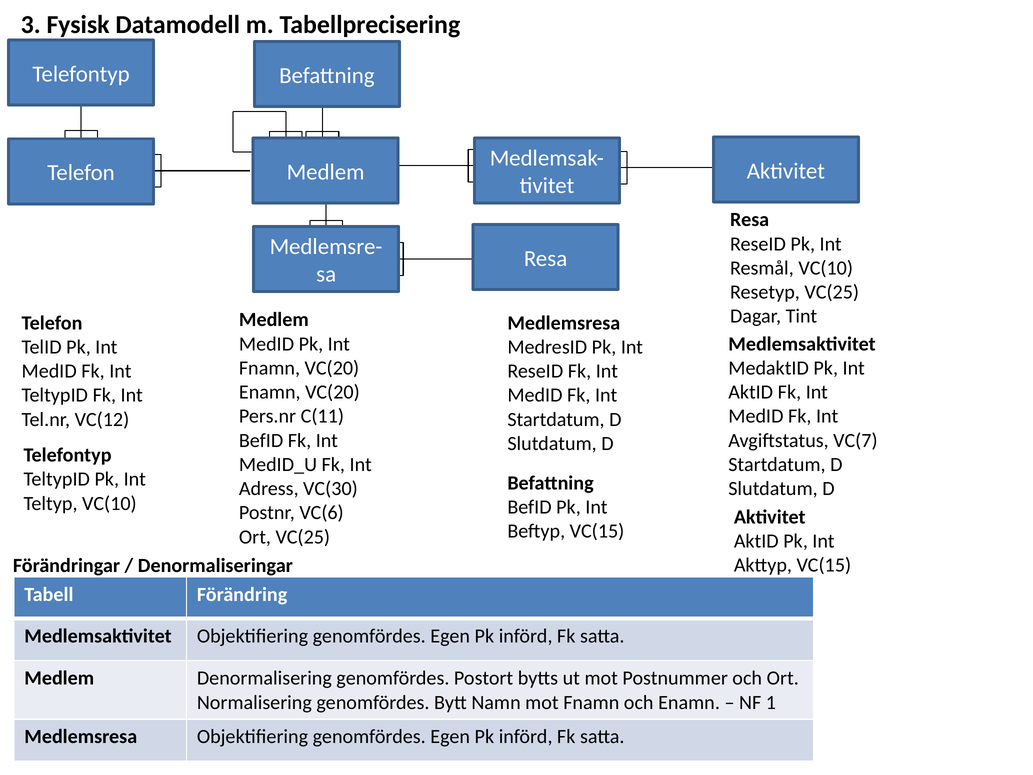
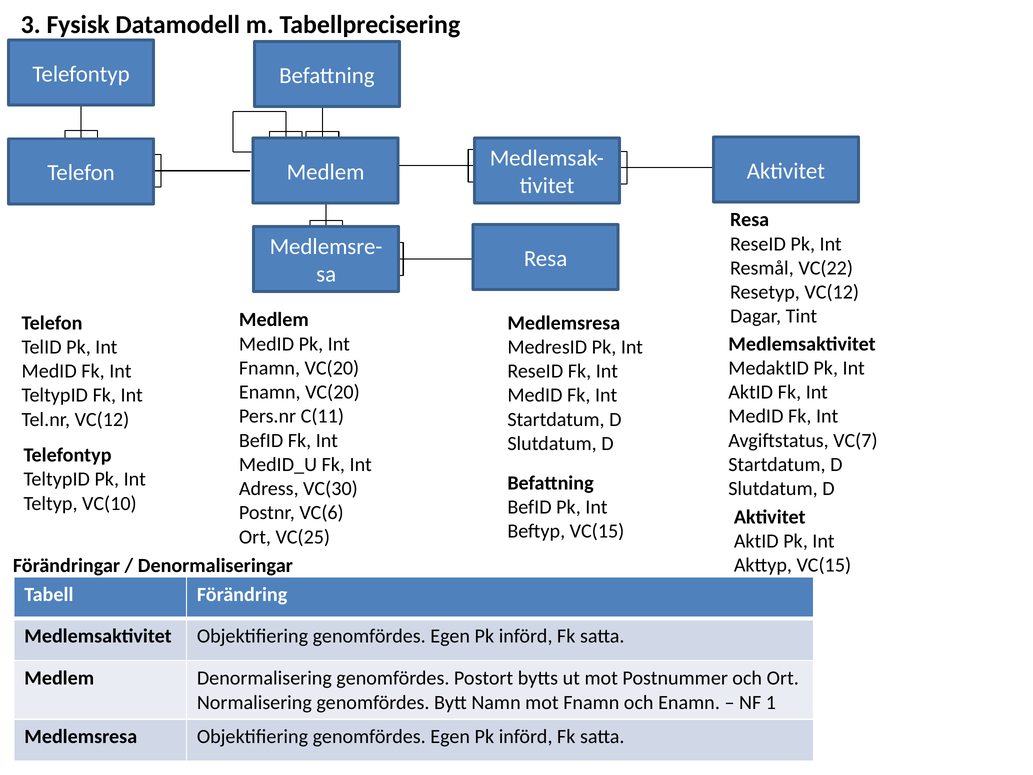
Resmål VC(10: VC(10 -> VC(22 (826, 268)
Resetyp VC(25: VC(25 -> VC(12 (832, 292)
